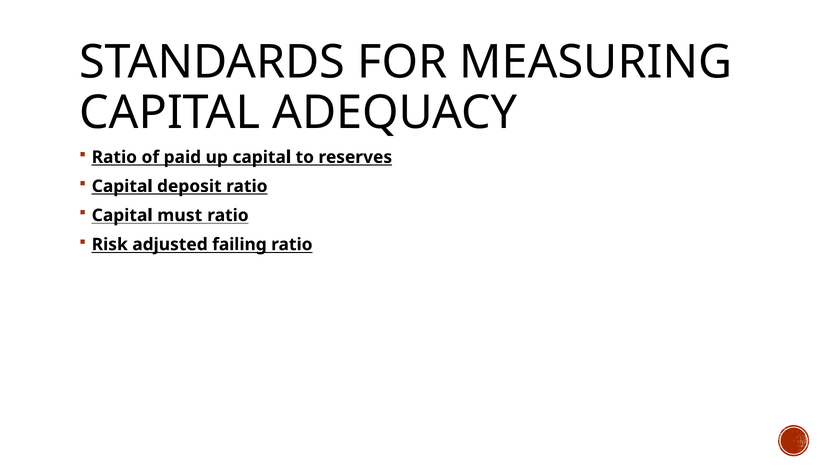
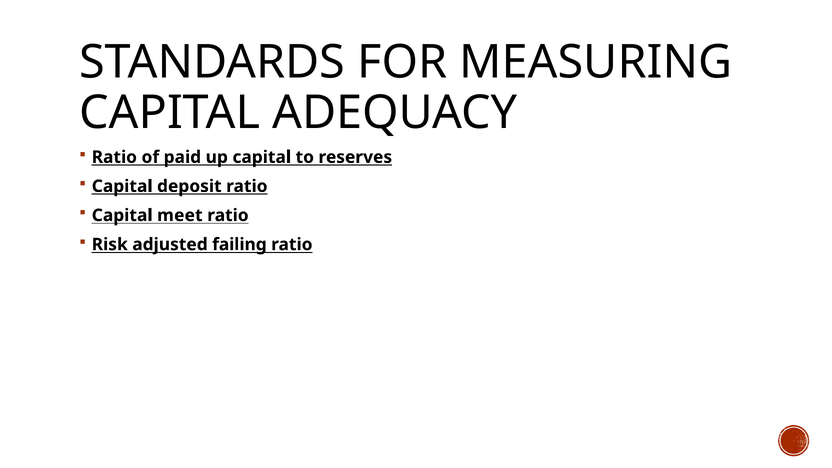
must: must -> meet (180, 215)
